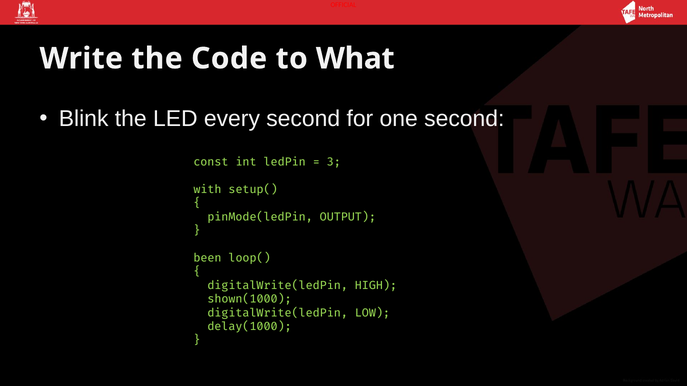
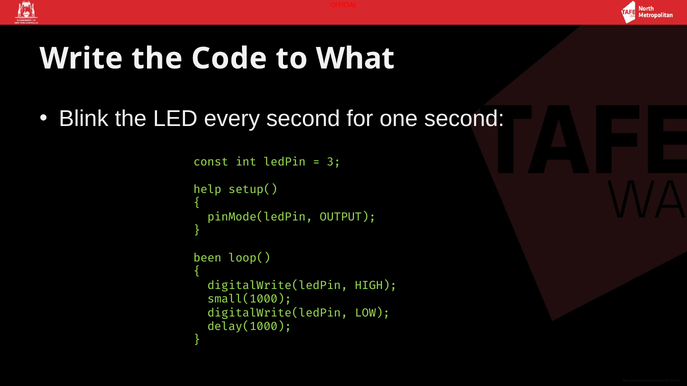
with: with -> help (207, 190)
shown(1000: shown(1000 -> small(1000 (250, 299)
